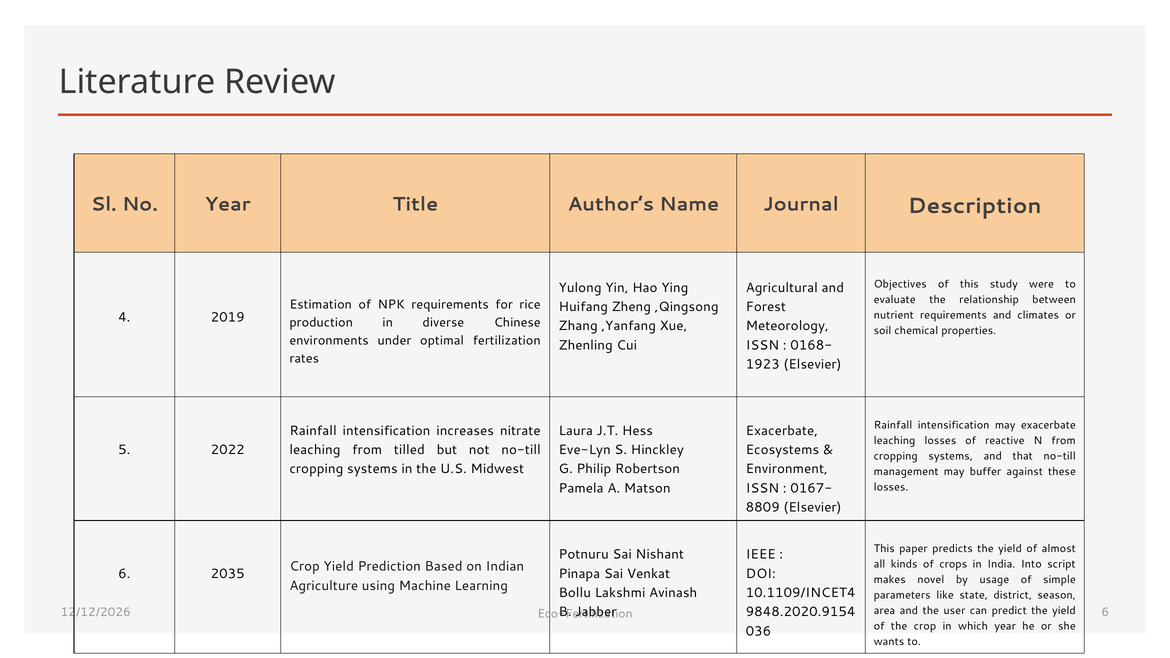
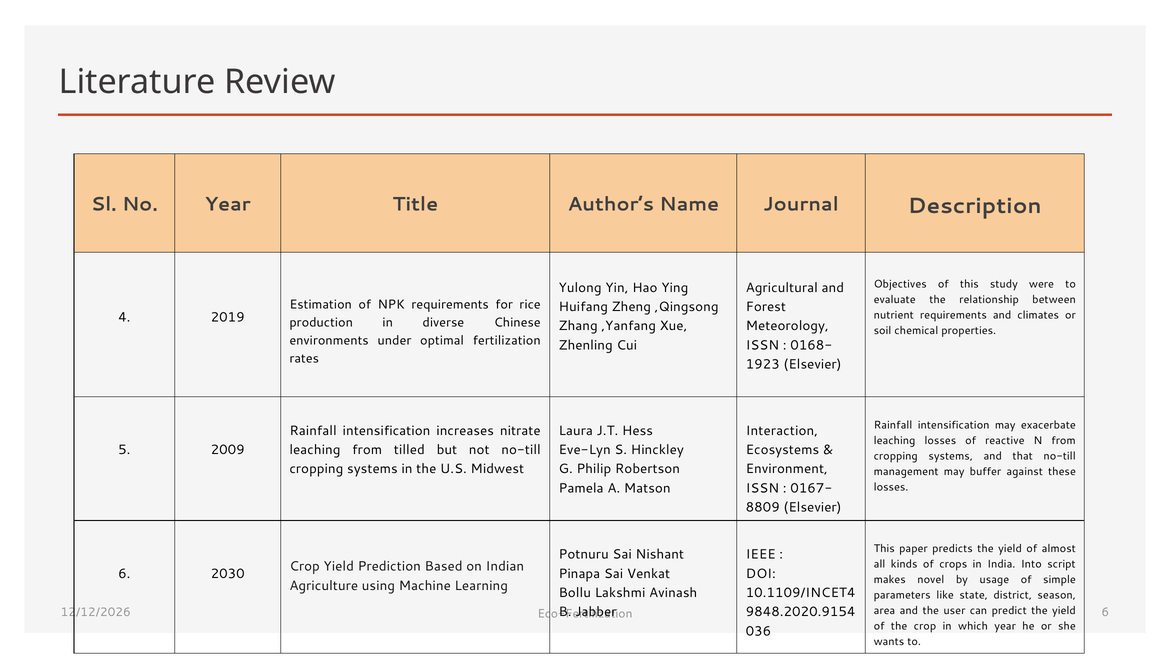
Exacerbate: Exacerbate -> Interaction (782, 431)
2022: 2022 -> 2009 (228, 450)
2035: 2035 -> 2030 (228, 574)
